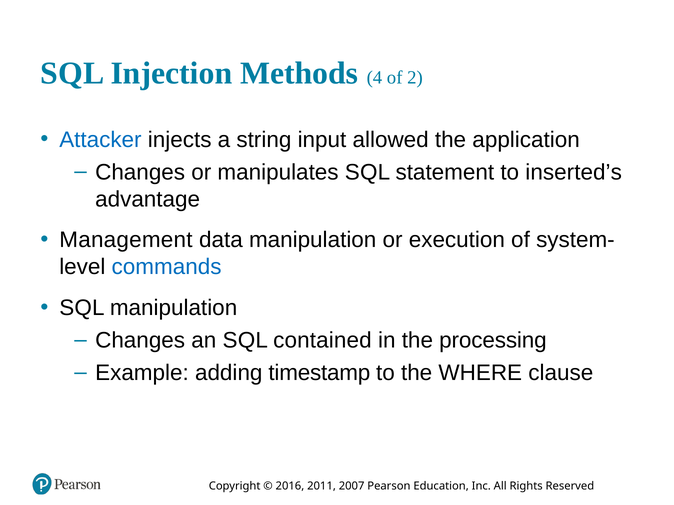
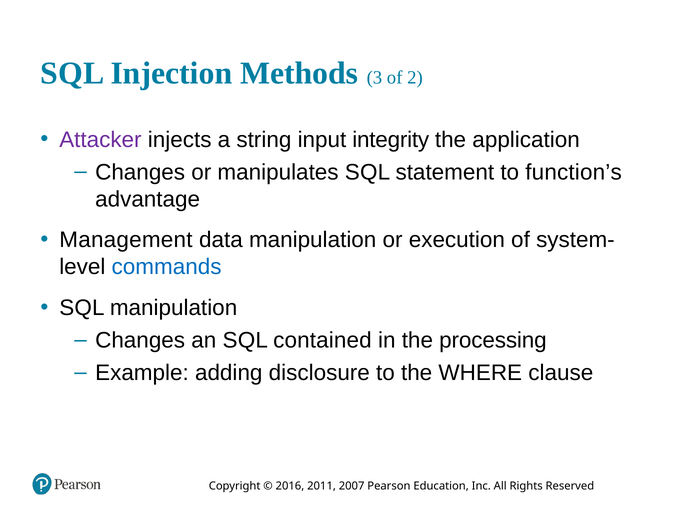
4: 4 -> 3 (374, 77)
Attacker colour: blue -> purple (100, 140)
allowed: allowed -> integrity (391, 140)
inserted’s: inserted’s -> function’s (574, 172)
timestamp: timestamp -> disclosure (319, 373)
